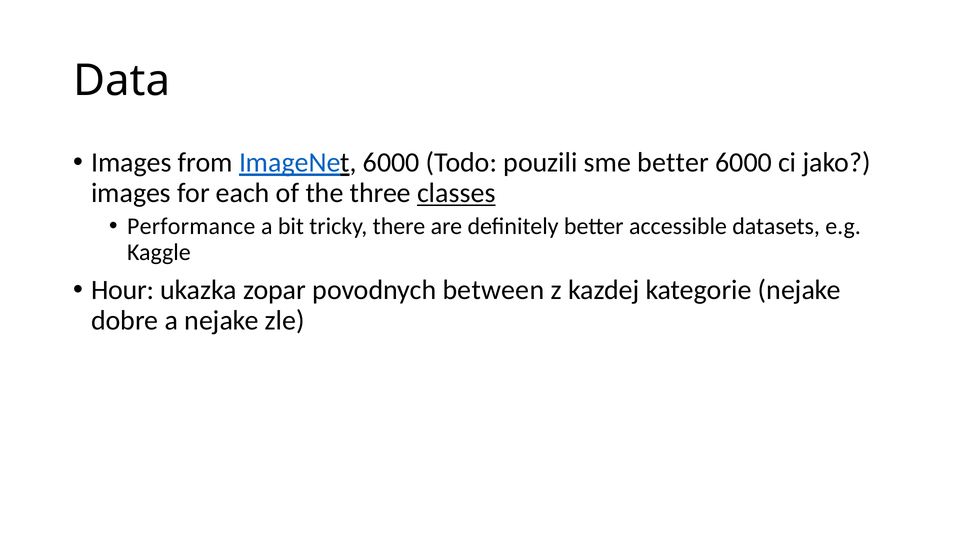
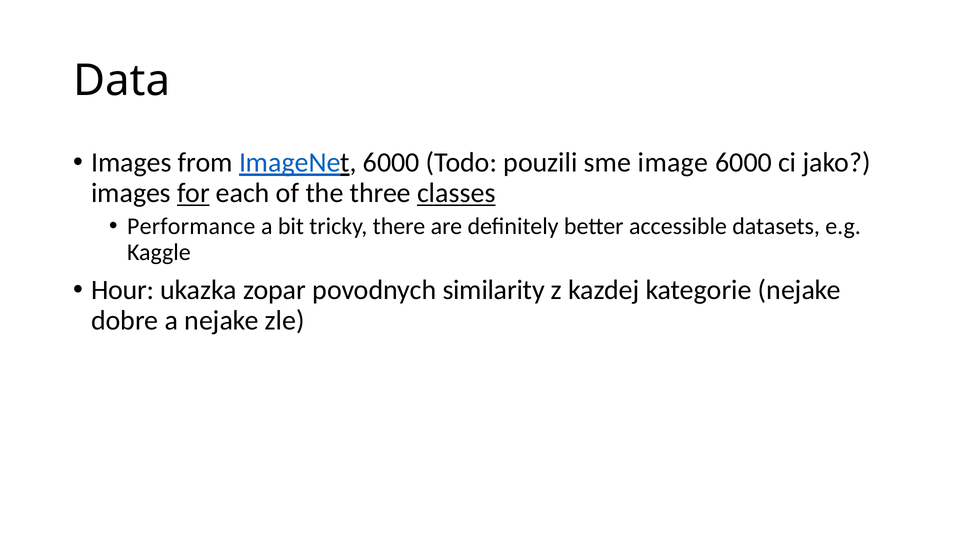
sme better: better -> image (673, 163)
for underline: none -> present (193, 193)
between: between -> similarity (494, 290)
